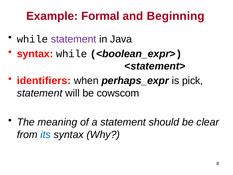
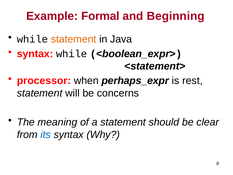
statement colour: purple -> orange (74, 39)
identifiers: identifiers -> processor (44, 81)
pick: pick -> rest (192, 81)
cowscom: cowscom -> concerns (118, 93)
